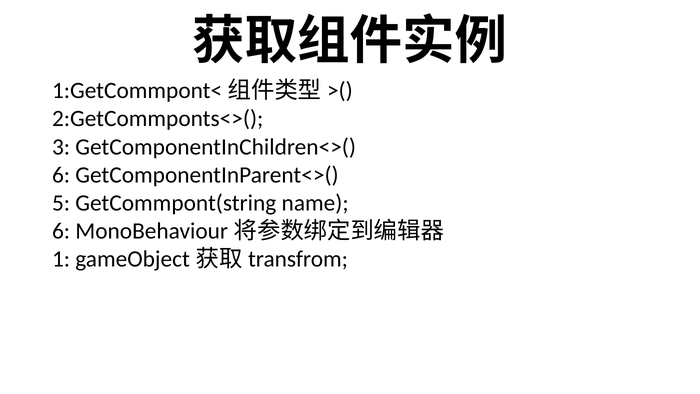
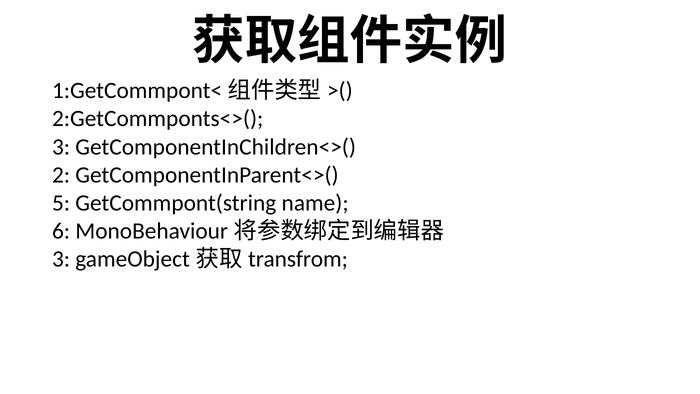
6: 6 -> 2 (61, 175)
1: 1 -> 3 (61, 259)
